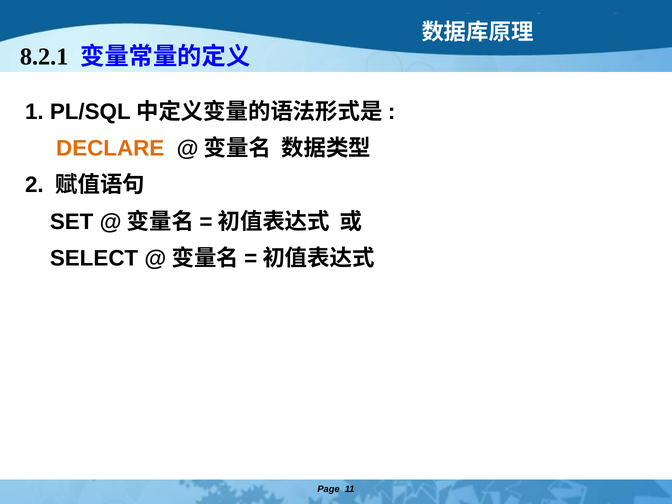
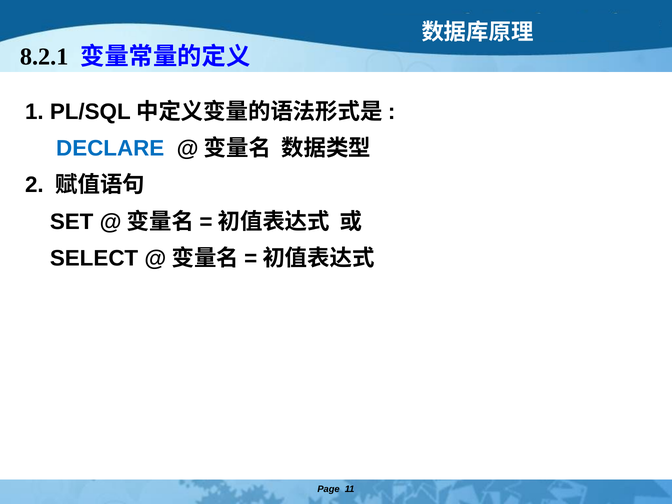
DECLARE colour: orange -> blue (110, 148)
